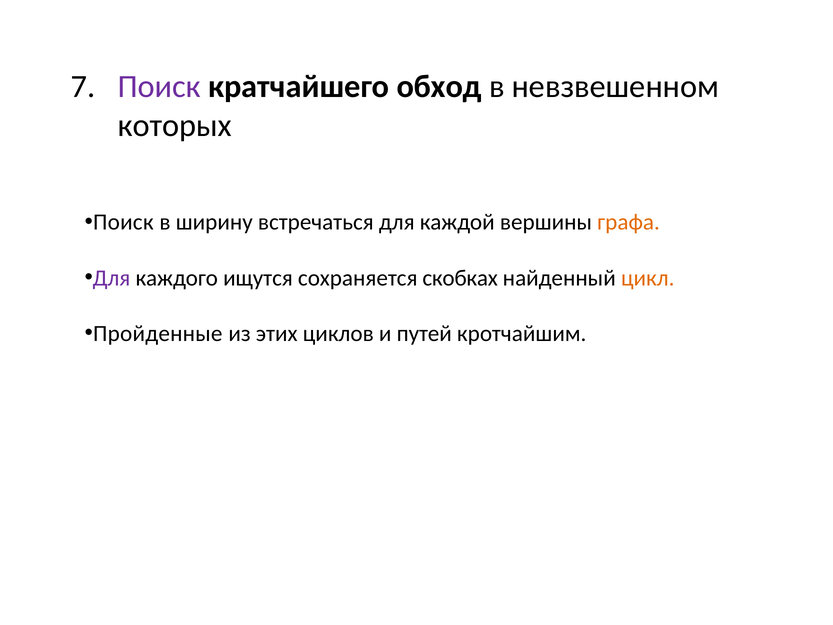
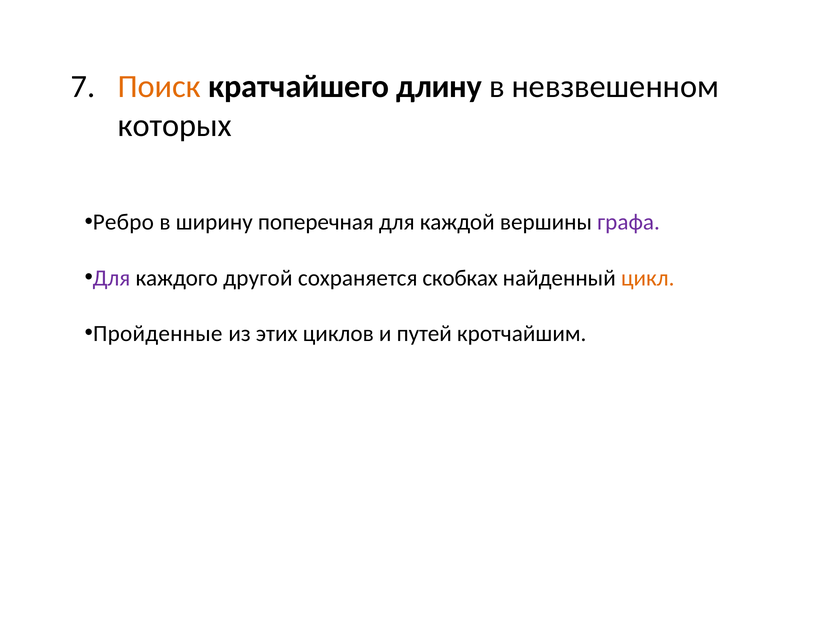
Поиск colour: purple -> orange (159, 87)
обход: обход -> длину (439, 87)
Поиск: Поиск -> Ребро (123, 222)
встречаться: встречаться -> поперечная (316, 222)
графа colour: orange -> purple (629, 222)
ищутся: ищутся -> другой (258, 278)
